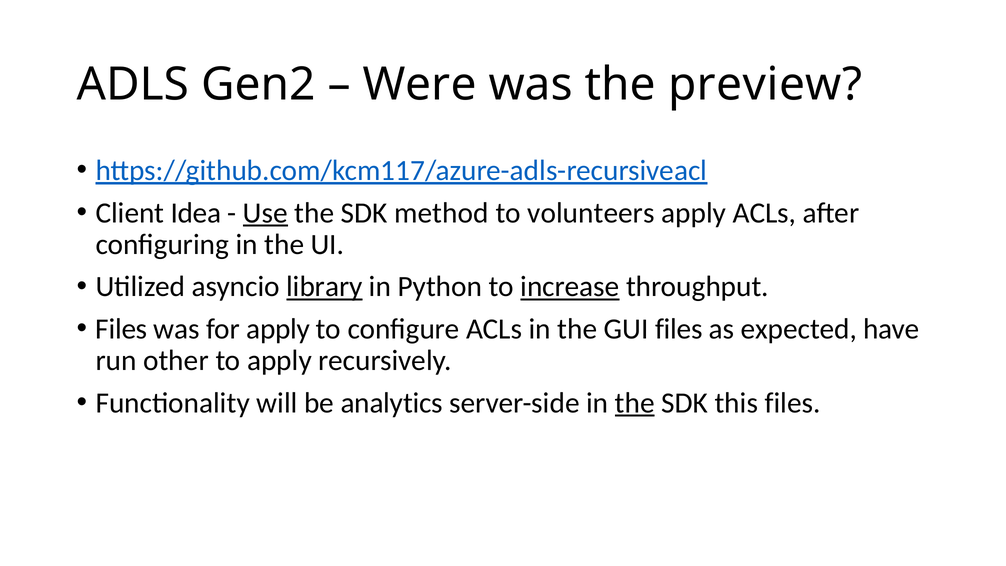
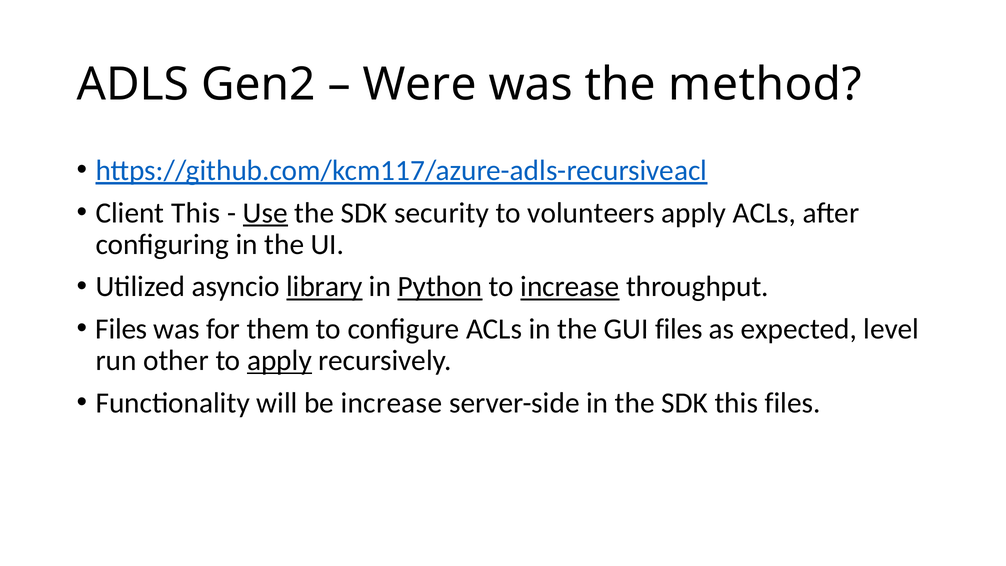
preview: preview -> method (765, 85)
Client Idea: Idea -> This (196, 213)
method: method -> security (442, 213)
Python underline: none -> present (440, 287)
for apply: apply -> them (278, 329)
have: have -> level (891, 329)
apply underline: none -> present (279, 361)
be analytics: analytics -> increase (391, 403)
the underline: present -> none (635, 403)
